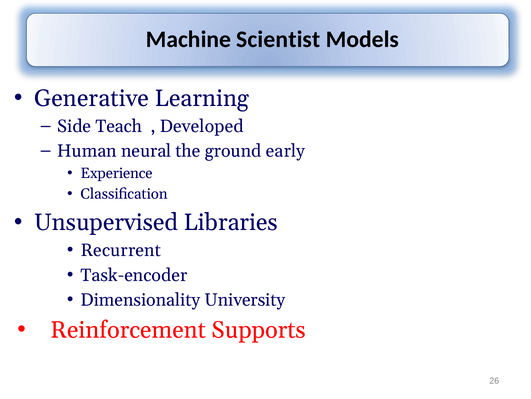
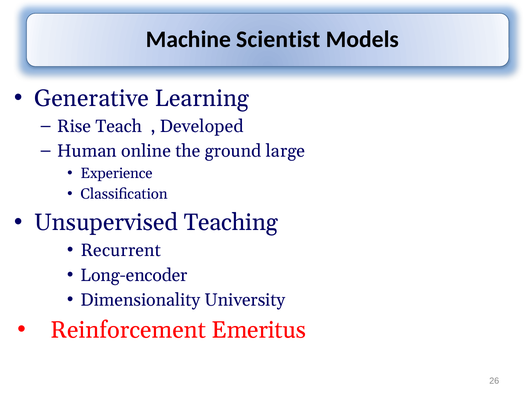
Side: Side -> Rise (74, 126)
neural: neural -> online (146, 151)
early: early -> large (285, 151)
Libraries: Libraries -> Teaching (231, 222)
Task-encoder: Task-encoder -> Long-encoder (134, 275)
Supports: Supports -> Emeritus (259, 329)
